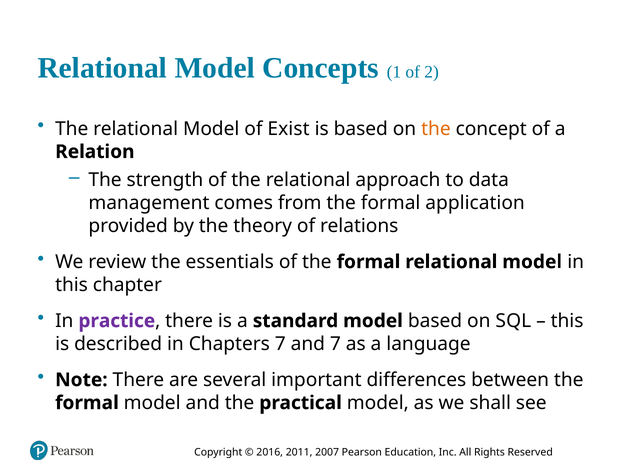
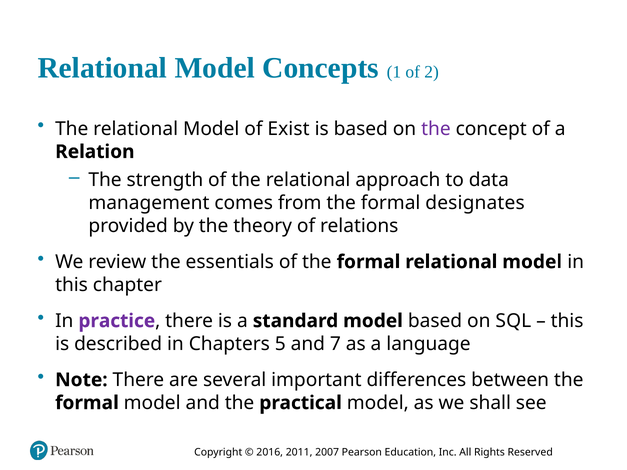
the colour: orange -> purple (436, 129)
application: application -> designates (475, 203)
Chapters 7: 7 -> 5 (280, 344)
